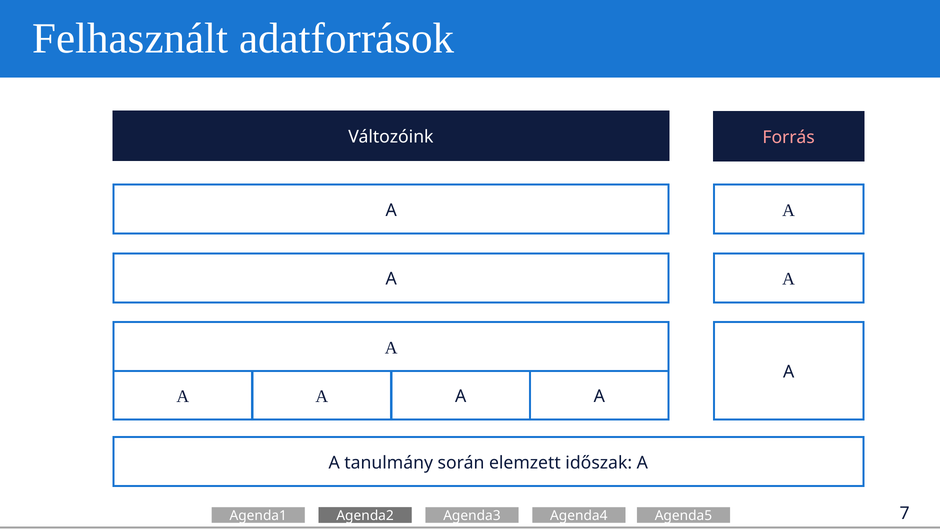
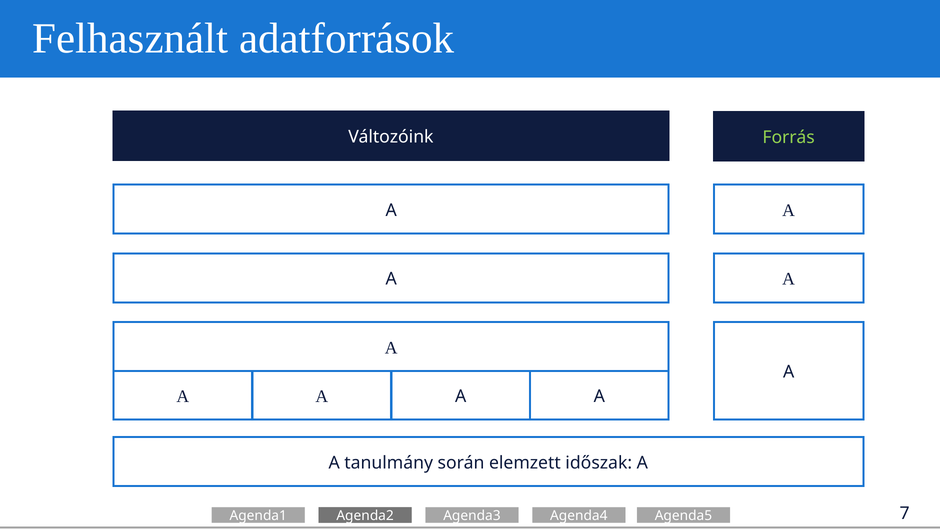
Forrás colour: pink -> light green (789, 137)
